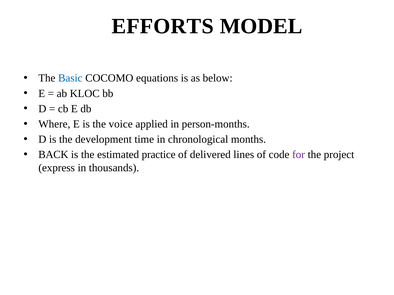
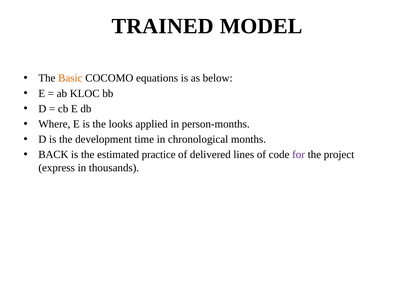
EFFORTS: EFFORTS -> TRAINED (163, 26)
Basic colour: blue -> orange (70, 78)
voice: voice -> looks (121, 124)
